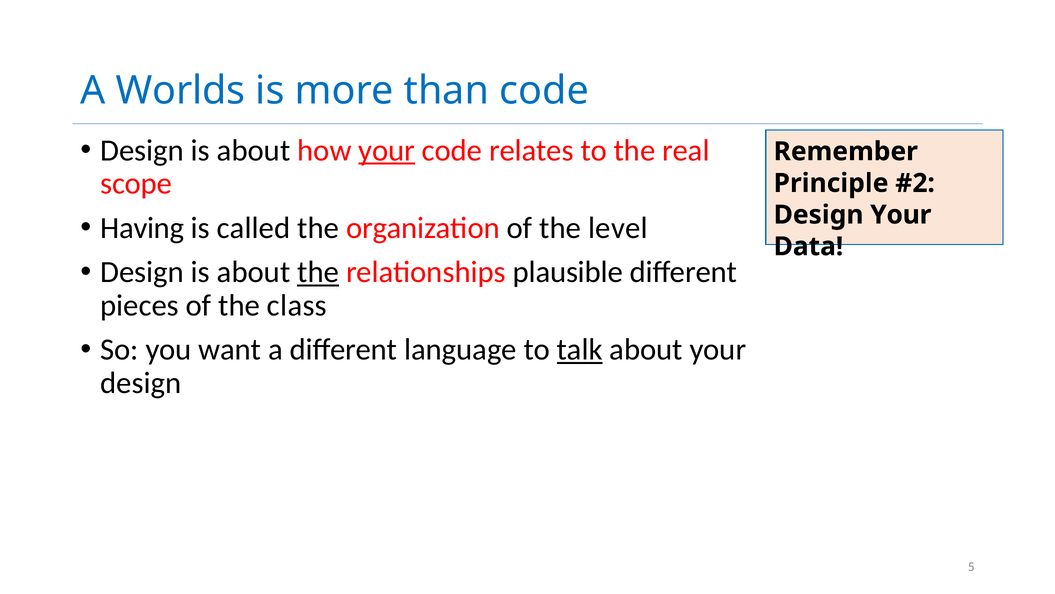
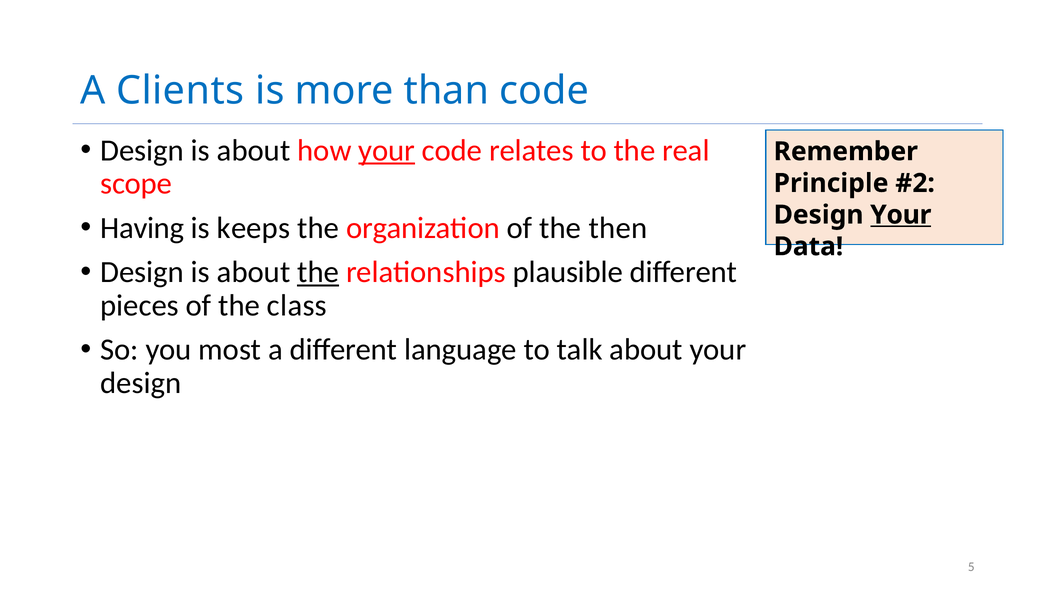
Worlds: Worlds -> Clients (180, 91)
Your underline: none -> present (901, 215)
called: called -> keeps (254, 228)
level: level -> then (618, 228)
want: want -> most (230, 349)
talk underline: present -> none (580, 349)
